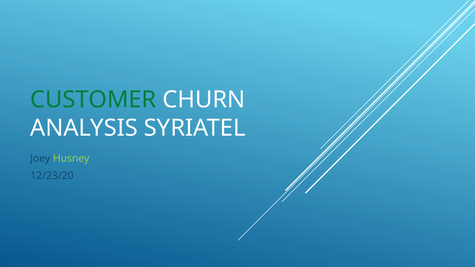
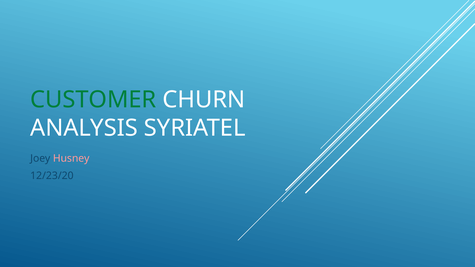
Husney colour: light green -> pink (71, 158)
